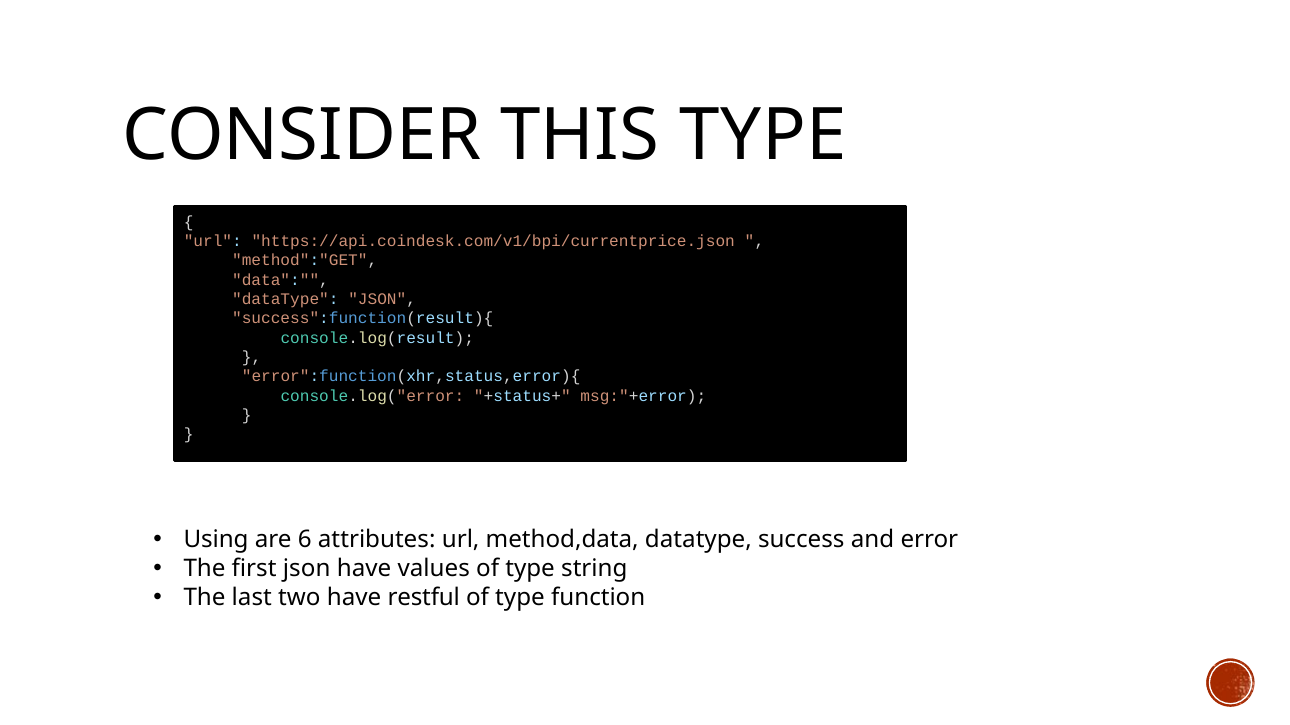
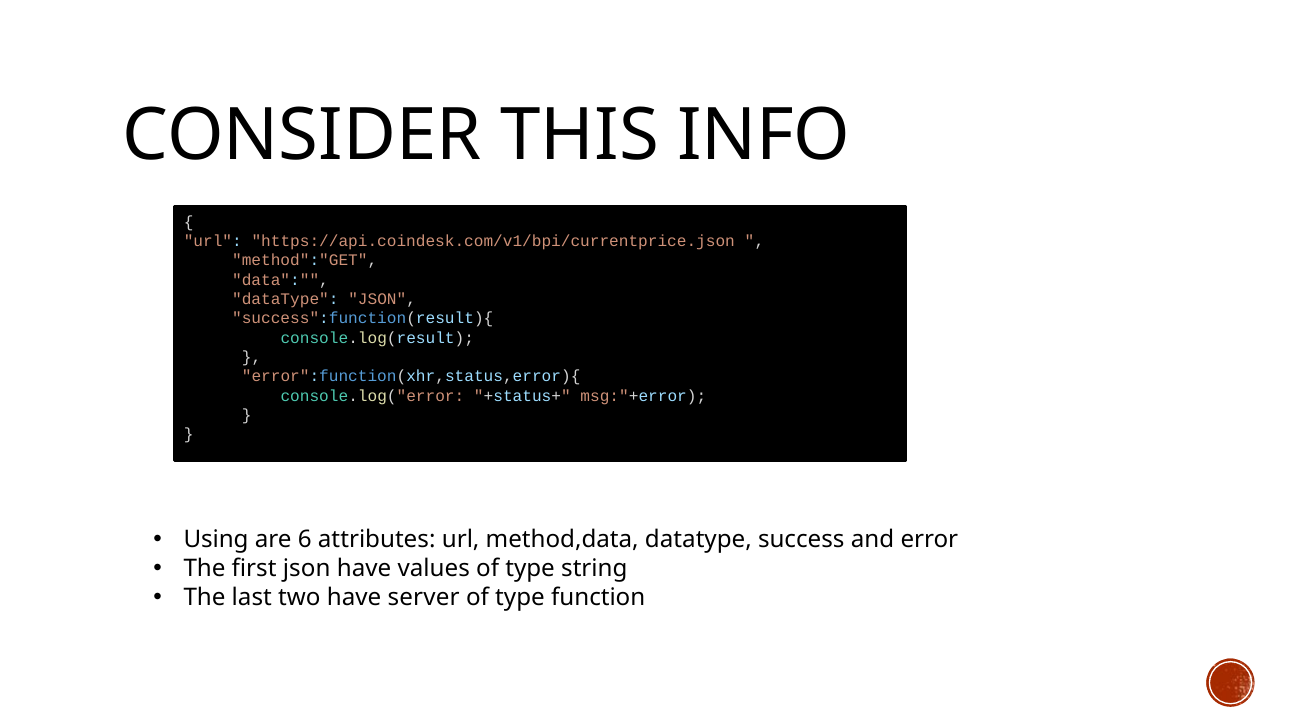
THIS TYPE: TYPE -> INFO (764, 136)
restful: restful -> server (424, 598)
